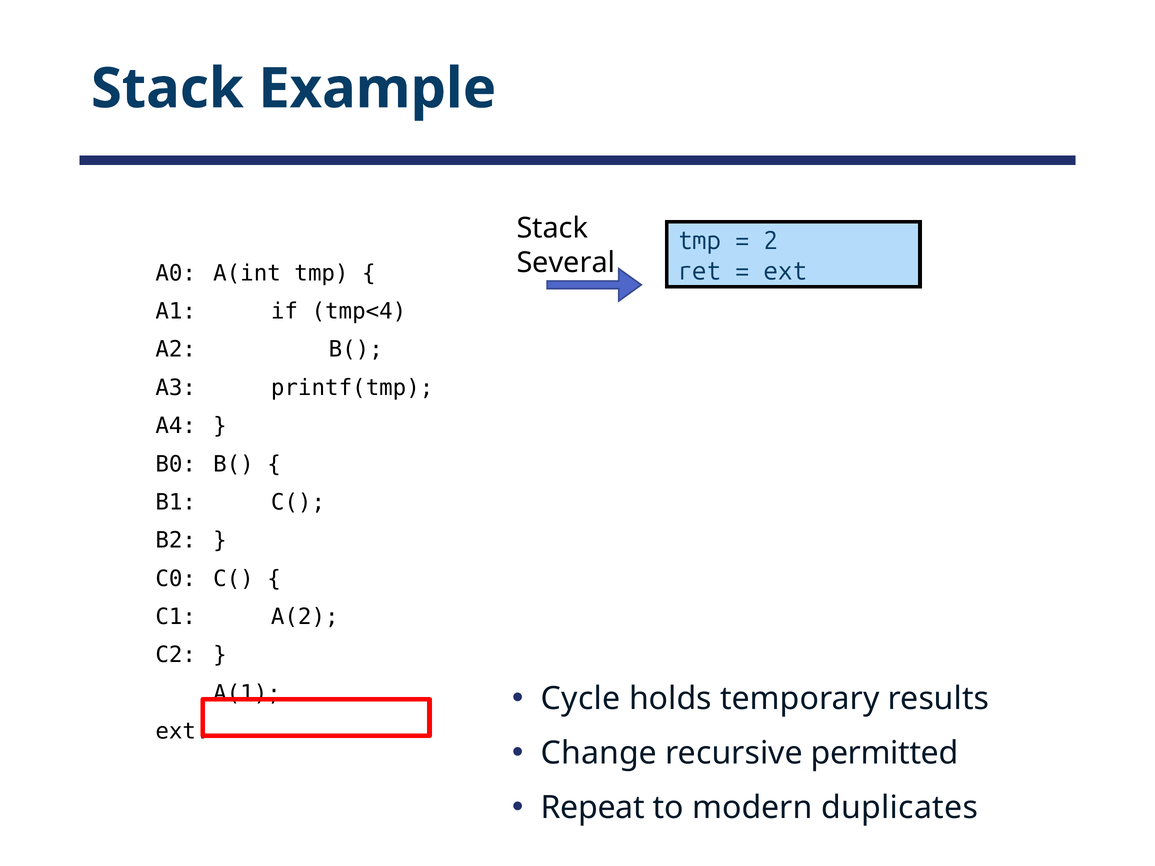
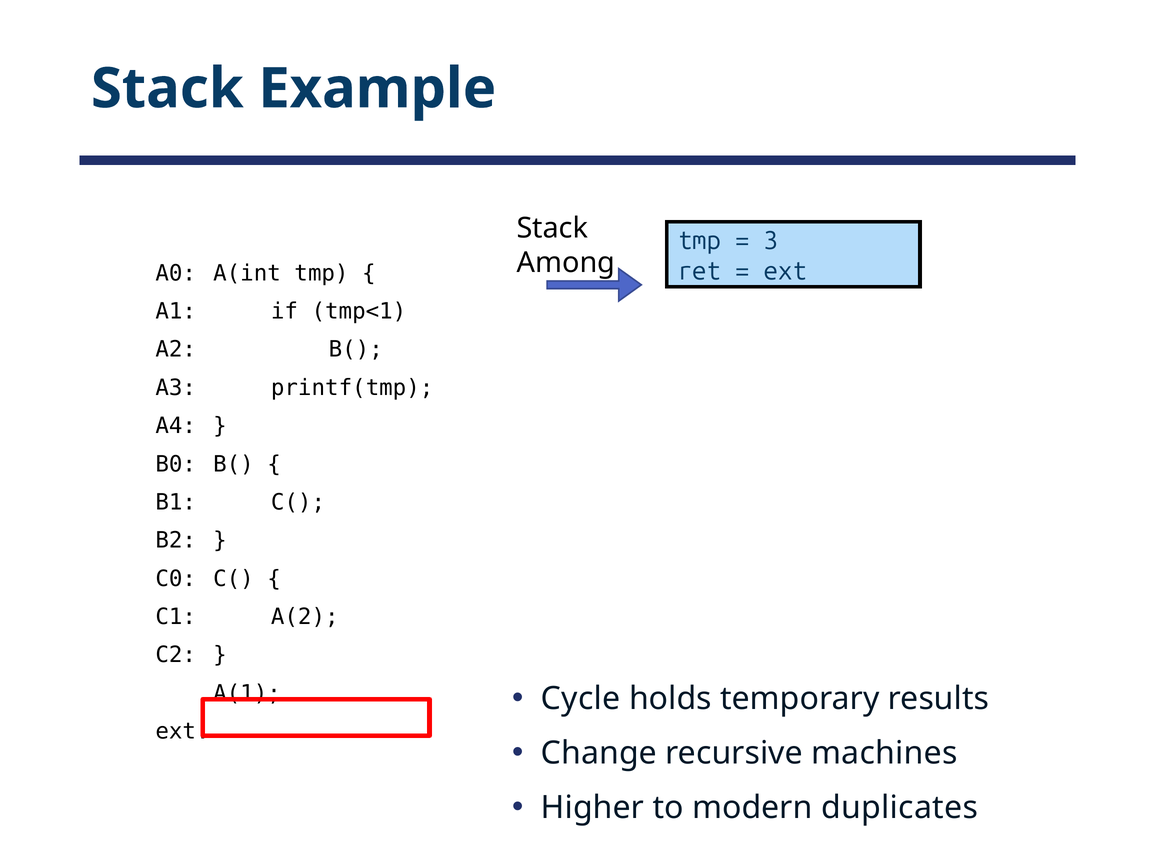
2: 2 -> 3 (771, 241)
Several: Several -> Among (566, 263)
tmp<4: tmp<4 -> tmp<1 (359, 311)
permitted: permitted -> machines (884, 754)
Repeat: Repeat -> Higher (593, 808)
